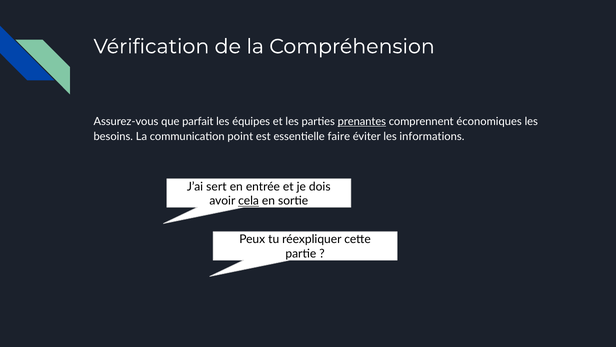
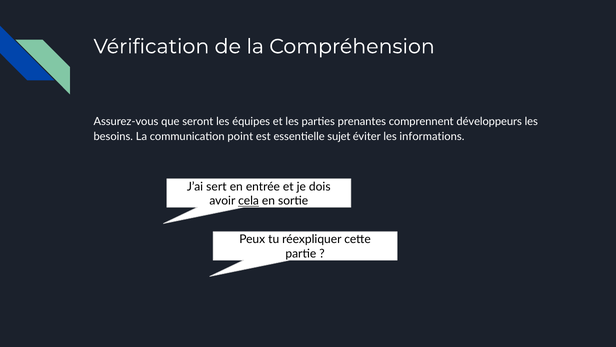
parfait: parfait -> seront (198, 121)
prenantes underline: present -> none (362, 121)
économiques: économiques -> développeurs (489, 121)
faire: faire -> sujet (339, 136)
